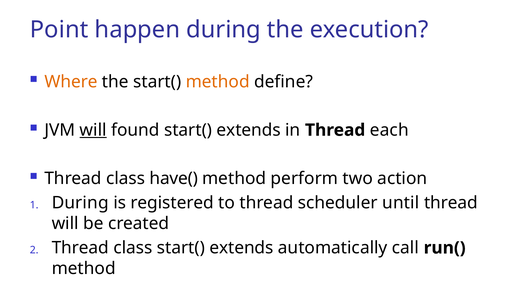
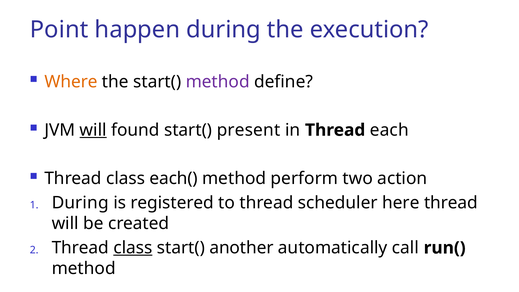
method colour: orange -> purple (218, 82)
found start( extends: extends -> present (249, 130)
have(: have( -> each( (174, 179)
until: until -> here (401, 203)
class underline: none -> present (133, 248)
extends: extends -> another (241, 248)
